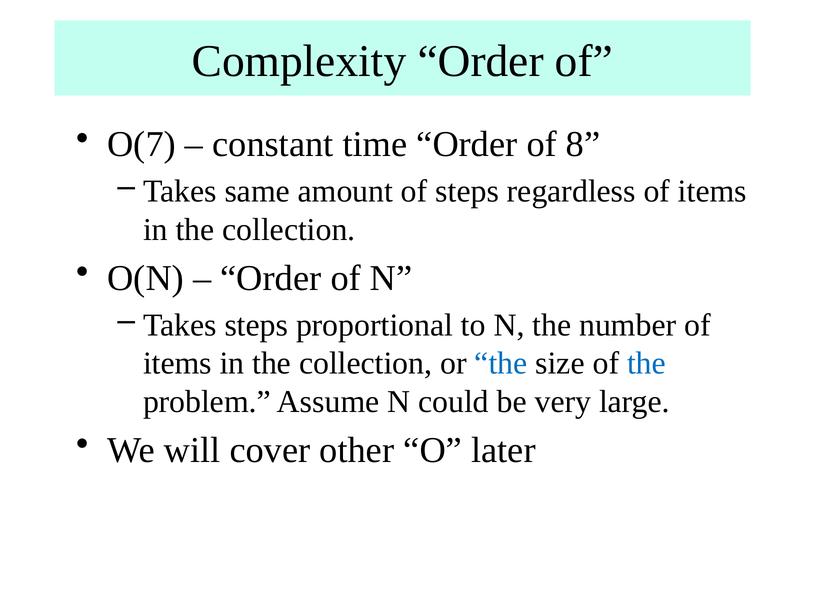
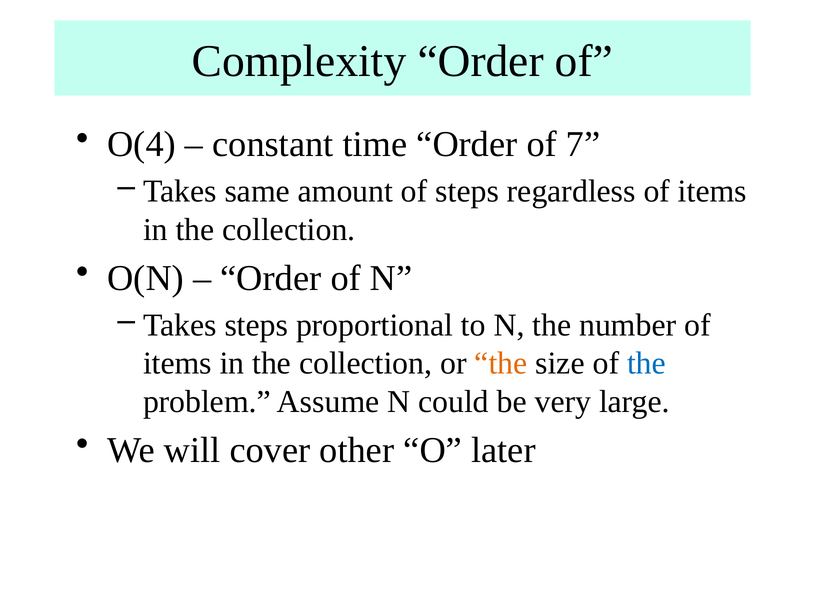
O(7: O(7 -> O(4 (142, 145)
8: 8 -> 7 (583, 145)
the colour: blue -> orange (501, 364)
